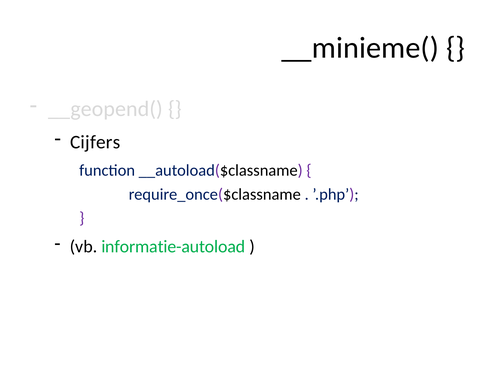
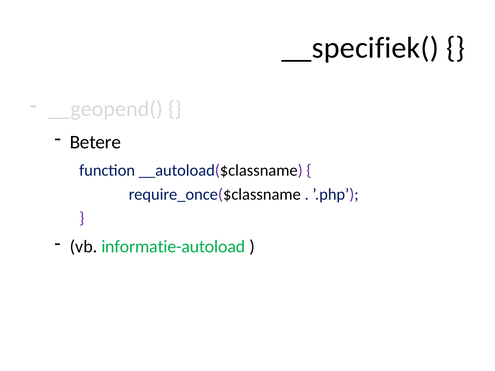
__minieme(: __minieme( -> __specifiek( (360, 48)
Cijfers: Cijfers -> Betere (95, 142)
